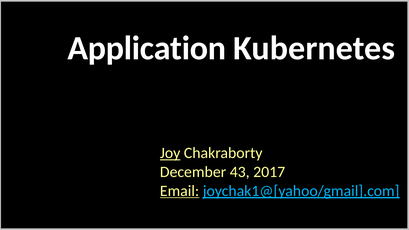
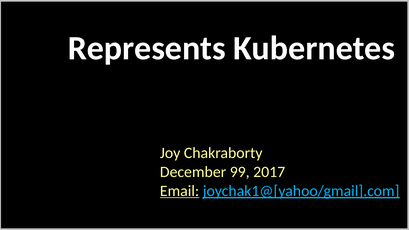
Application: Application -> Represents (147, 48)
Joy underline: present -> none (170, 153)
43: 43 -> 99 (240, 172)
